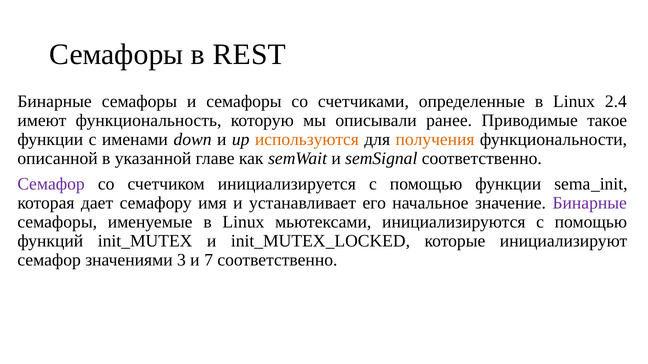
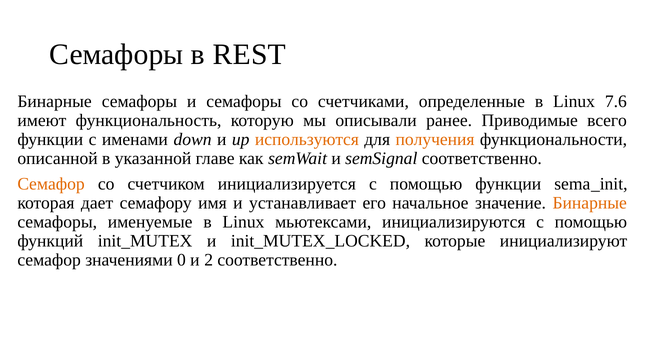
2.4: 2.4 -> 7.6 (616, 102)
такое: такое -> всего (607, 121)
Семафор colour: purple -> orange (51, 184)
Бинарные colour: purple -> orange (590, 203)
3: 3 -> 0 (181, 260)
7: 7 -> 2 (209, 260)
